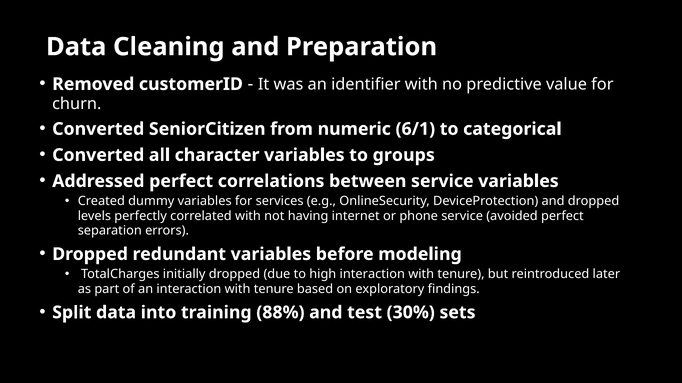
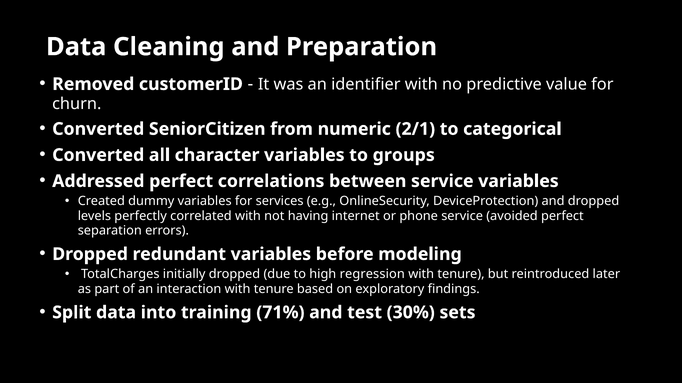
6/1: 6/1 -> 2/1 (415, 129)
high interaction: interaction -> regression (372, 275)
88%: 88% -> 71% (280, 313)
